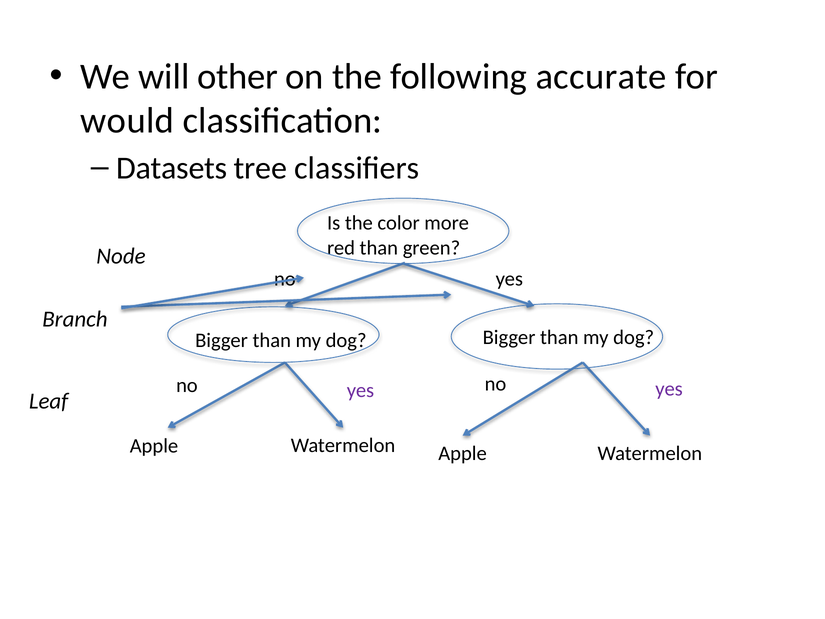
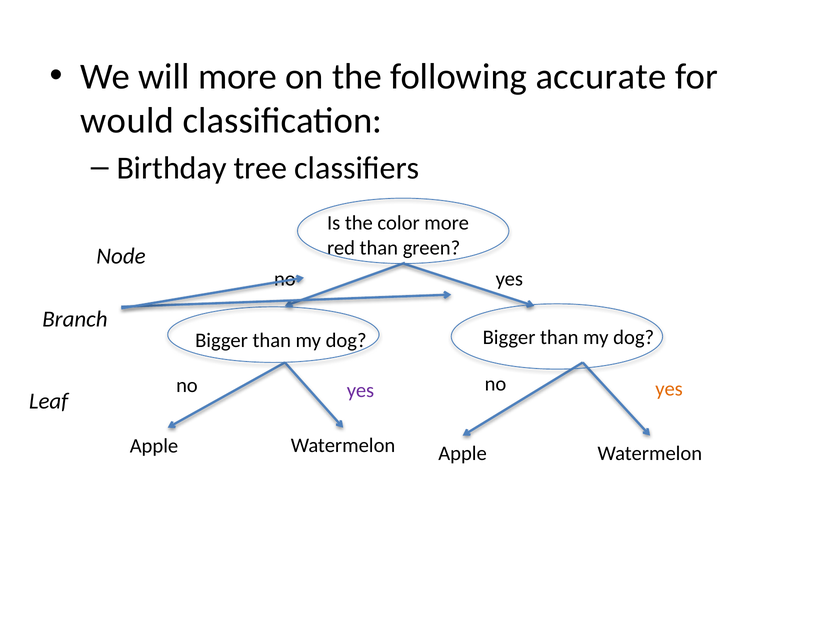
will other: other -> more (238, 77)
Datasets: Datasets -> Birthday (172, 168)
yes colour: purple -> orange (669, 389)
